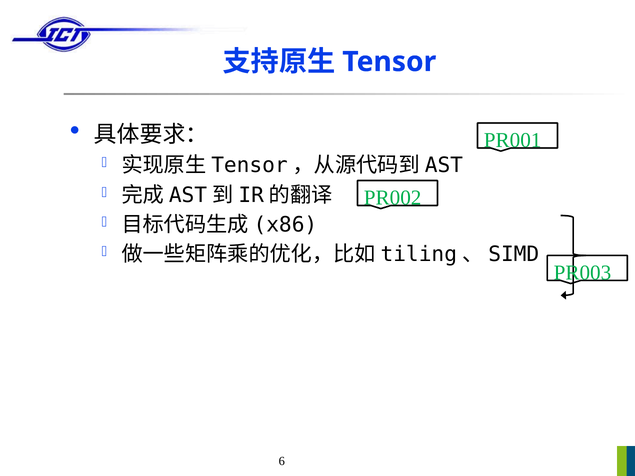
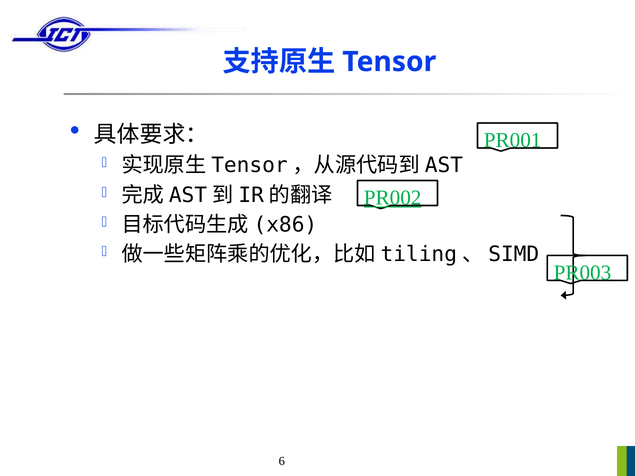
PR002 underline: none -> present (393, 198)
